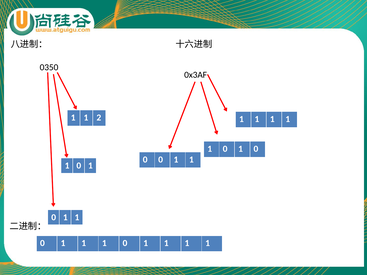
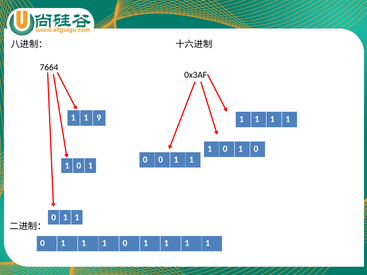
0350: 0350 -> 7664 (49, 68)
2: 2 -> 9 (99, 118)
